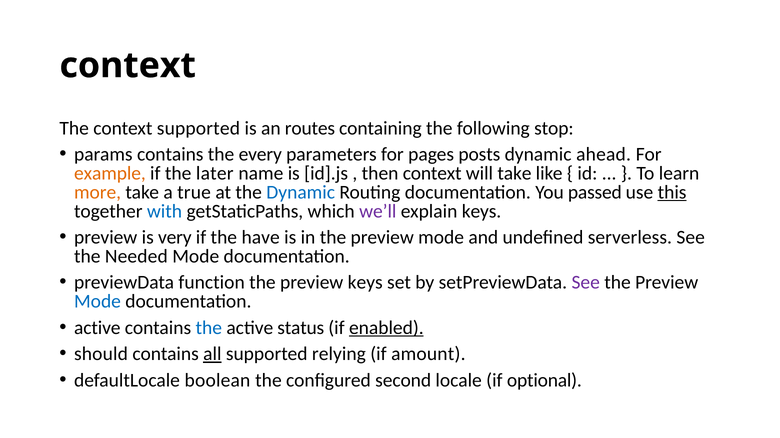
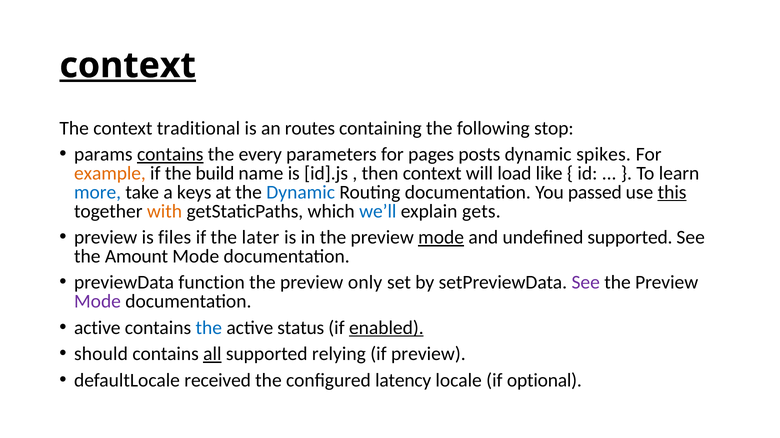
context underline: none -> present (128, 66)
context supported: supported -> traditional (198, 128)
contains underline: none -> present (170, 155)
ahead: ahead -> spikes (604, 155)
later: later -> build (215, 174)
will take: take -> load (514, 174)
more colour: orange -> blue (98, 193)
true: true -> keys (194, 193)
with colour: blue -> orange (164, 212)
we’ll colour: purple -> blue (378, 212)
explain keys: keys -> gets (481, 212)
very: very -> files (175, 238)
have: have -> later (261, 238)
mode underline: none -> present (441, 238)
undefined serverless: serverless -> supported (630, 238)
Needed: Needed -> Amount (137, 257)
preview keys: keys -> only (365, 283)
Mode colour: blue -> purple (98, 302)
if amount: amount -> preview (428, 354)
boolean: boolean -> received (218, 381)
second: second -> latency (403, 381)
